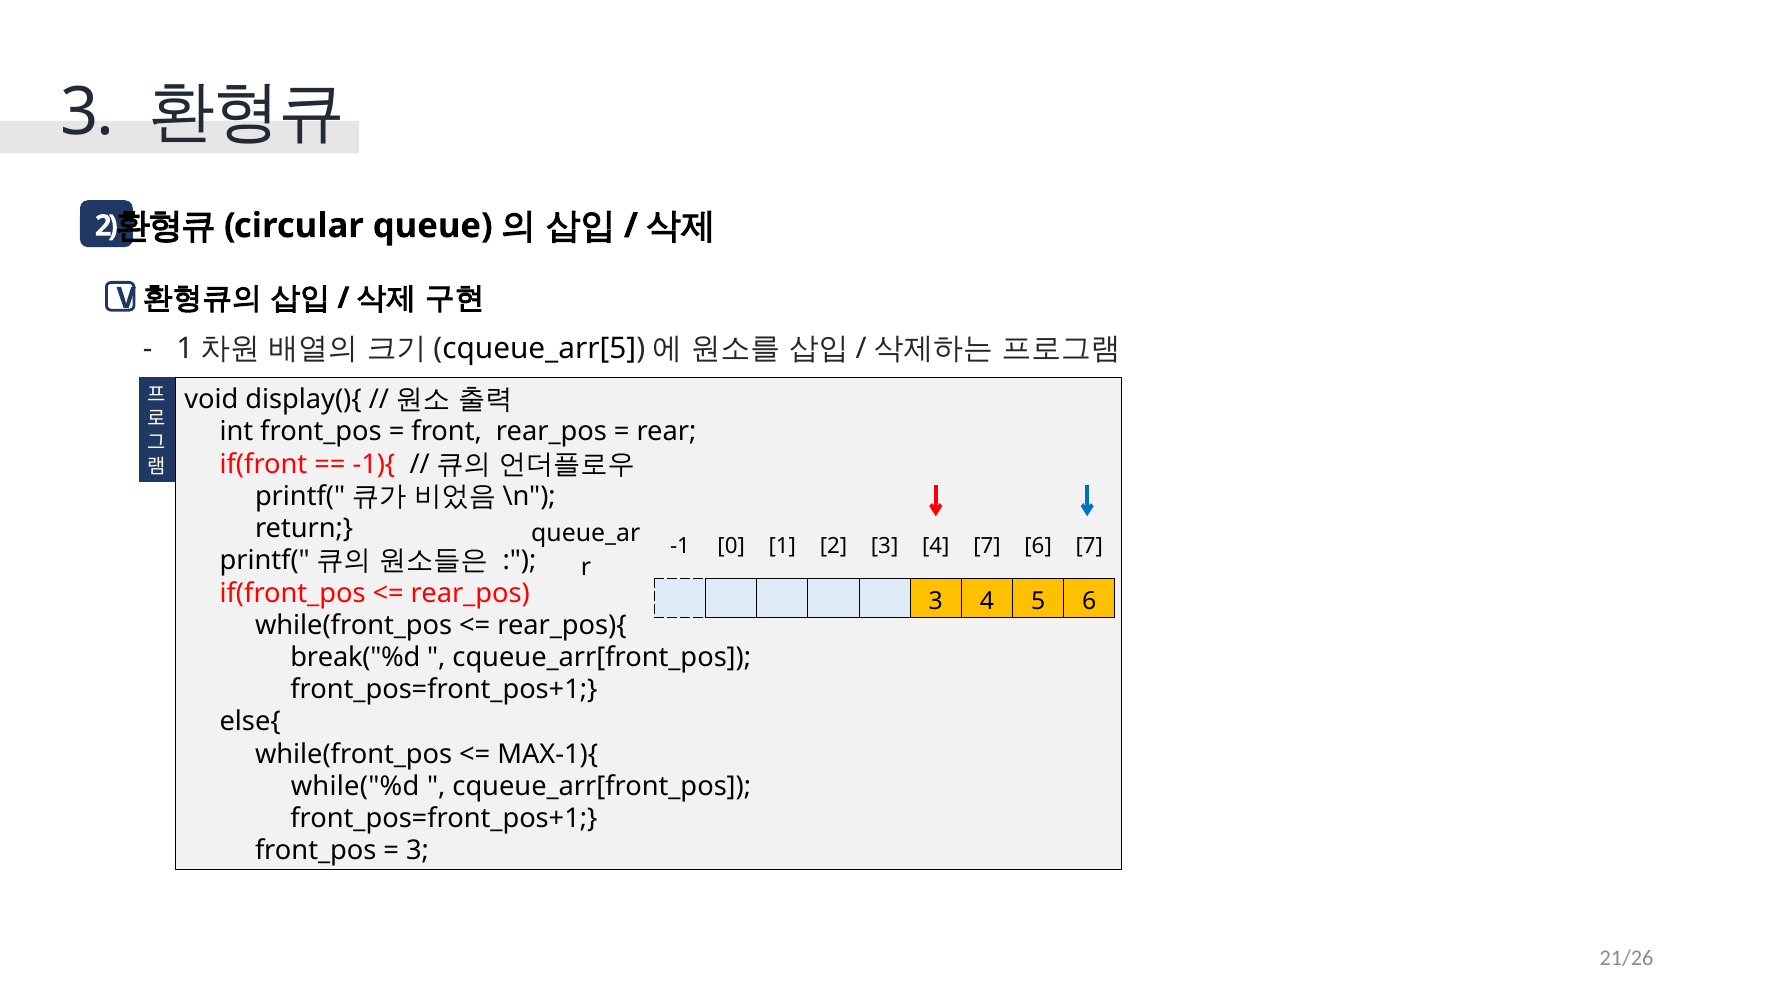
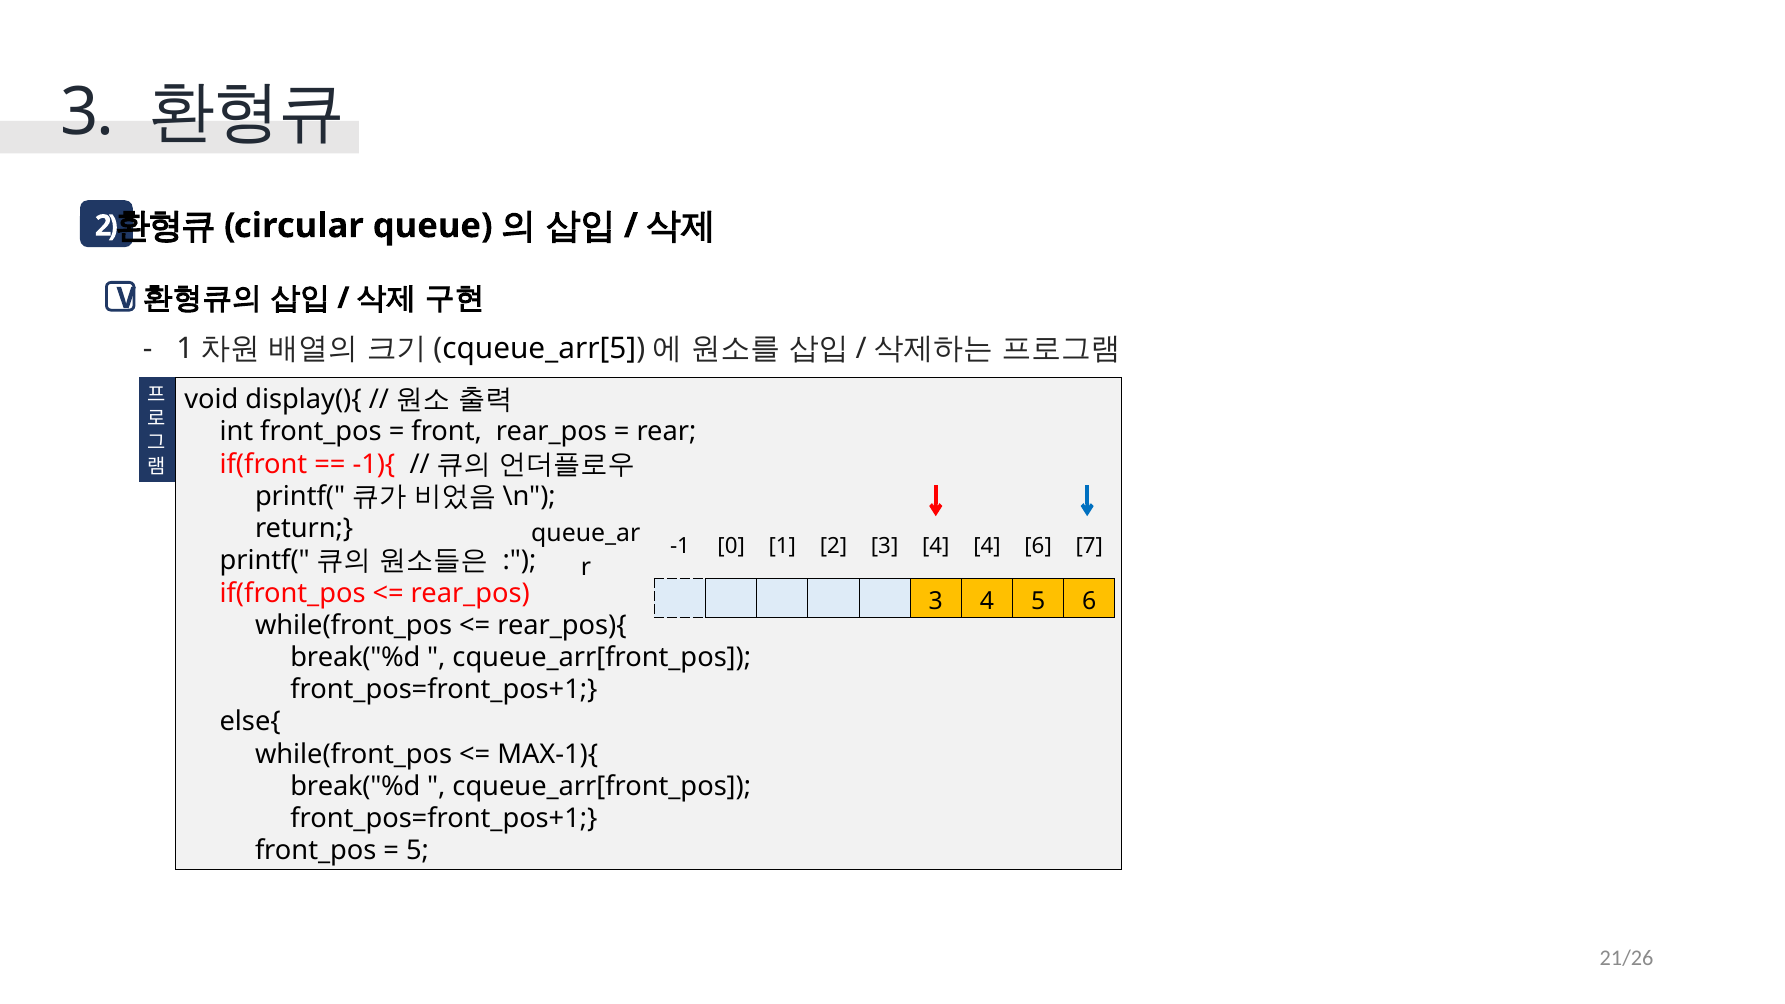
4 7: 7 -> 4 (987, 546)
while("%d: while("%d -> break("%d (355, 786)
3: 3 -> 5 (417, 851)
